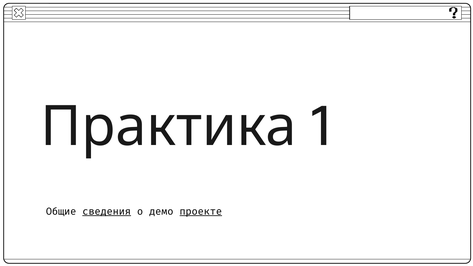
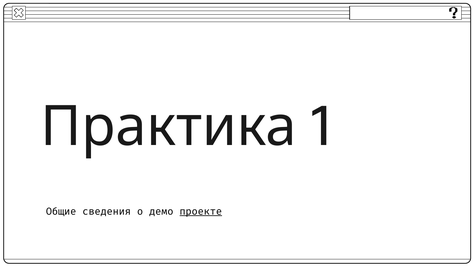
сведения underline: present -> none (107, 212)
